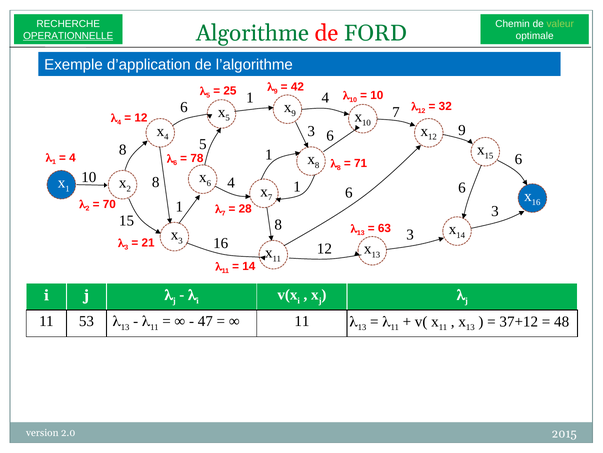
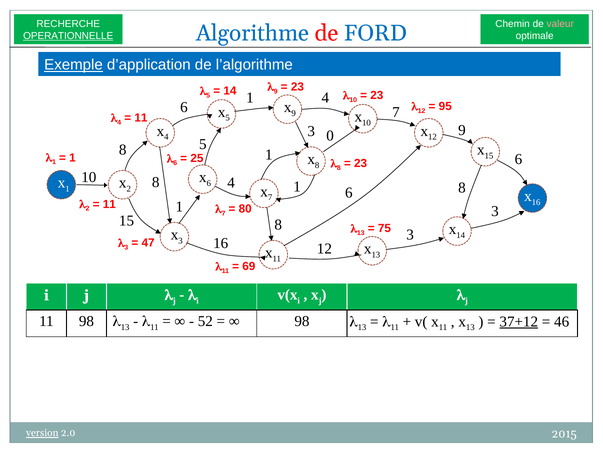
valeur colour: light green -> pink (560, 24)
Algorithme colour: green -> blue (252, 33)
FORD colour: green -> blue (375, 33)
Exemple underline: none -> present (74, 65)
25: 25 -> 14 (230, 91)
42: 42 -> 23 (297, 87)
10: 10 -> 23 (377, 95)
32: 32 -> 95 (445, 106)
12: 12 -> 11 (141, 118)
6: 6 -> 0 (330, 136)
4: 4 -> 1 (72, 157)
78: 78 -> 25 (197, 158)
71: 71 -> 23 (361, 163)
6 6: 6 -> 8 (462, 187)
70: 70 -> 11 (109, 204)
28: 28 -> 80 (245, 209)
63: 63 -> 75 (384, 228)
21: 21 -> 47 (148, 243)
14: 14 -> 69 (249, 266)
11 53: 53 -> 98 (86, 321)
47: 47 -> 52 (205, 321)
11: 11 -> 98 (302, 321)
37+12 underline: none -> present (519, 321)
48: 48 -> 46 (562, 321)
version underline: none -> present (42, 432)
